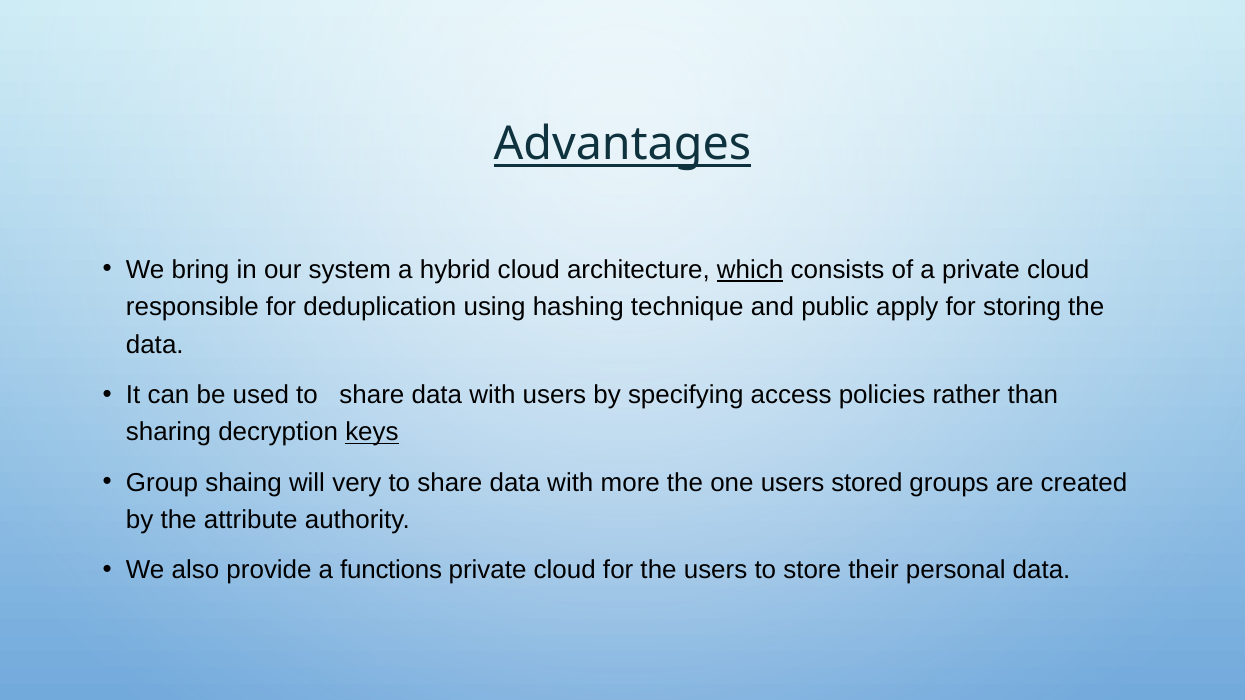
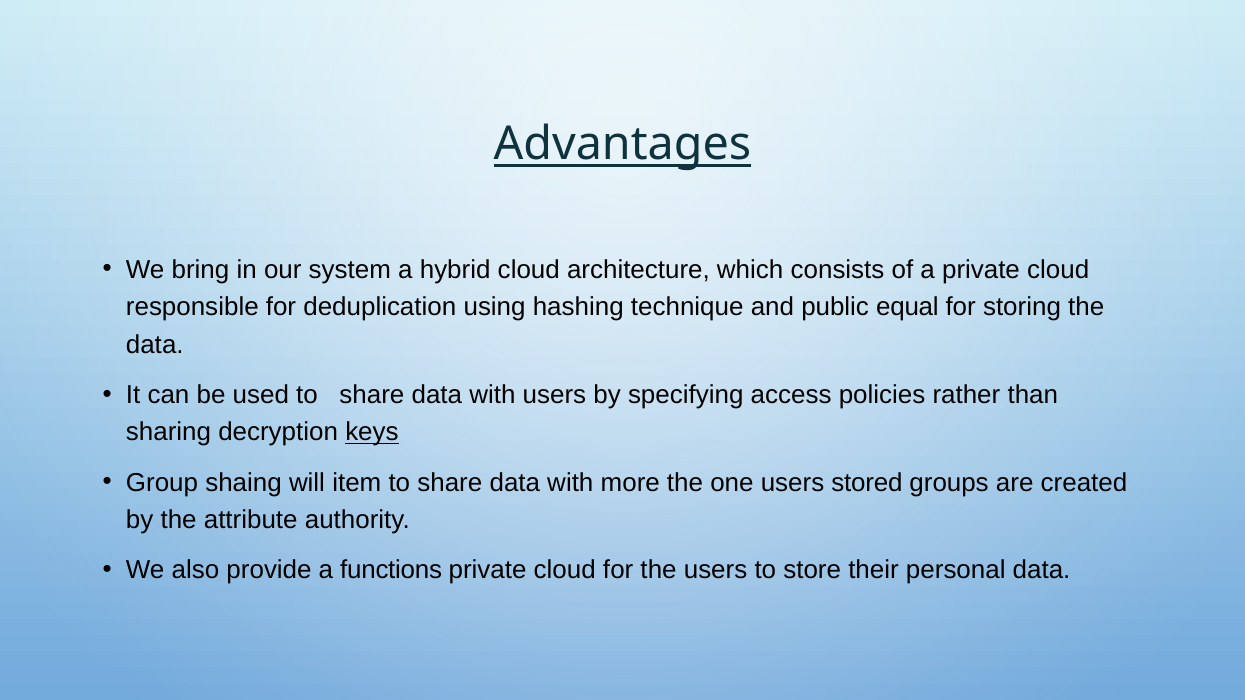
which underline: present -> none (750, 270)
apply: apply -> equal (907, 307)
very: very -> item (357, 483)
